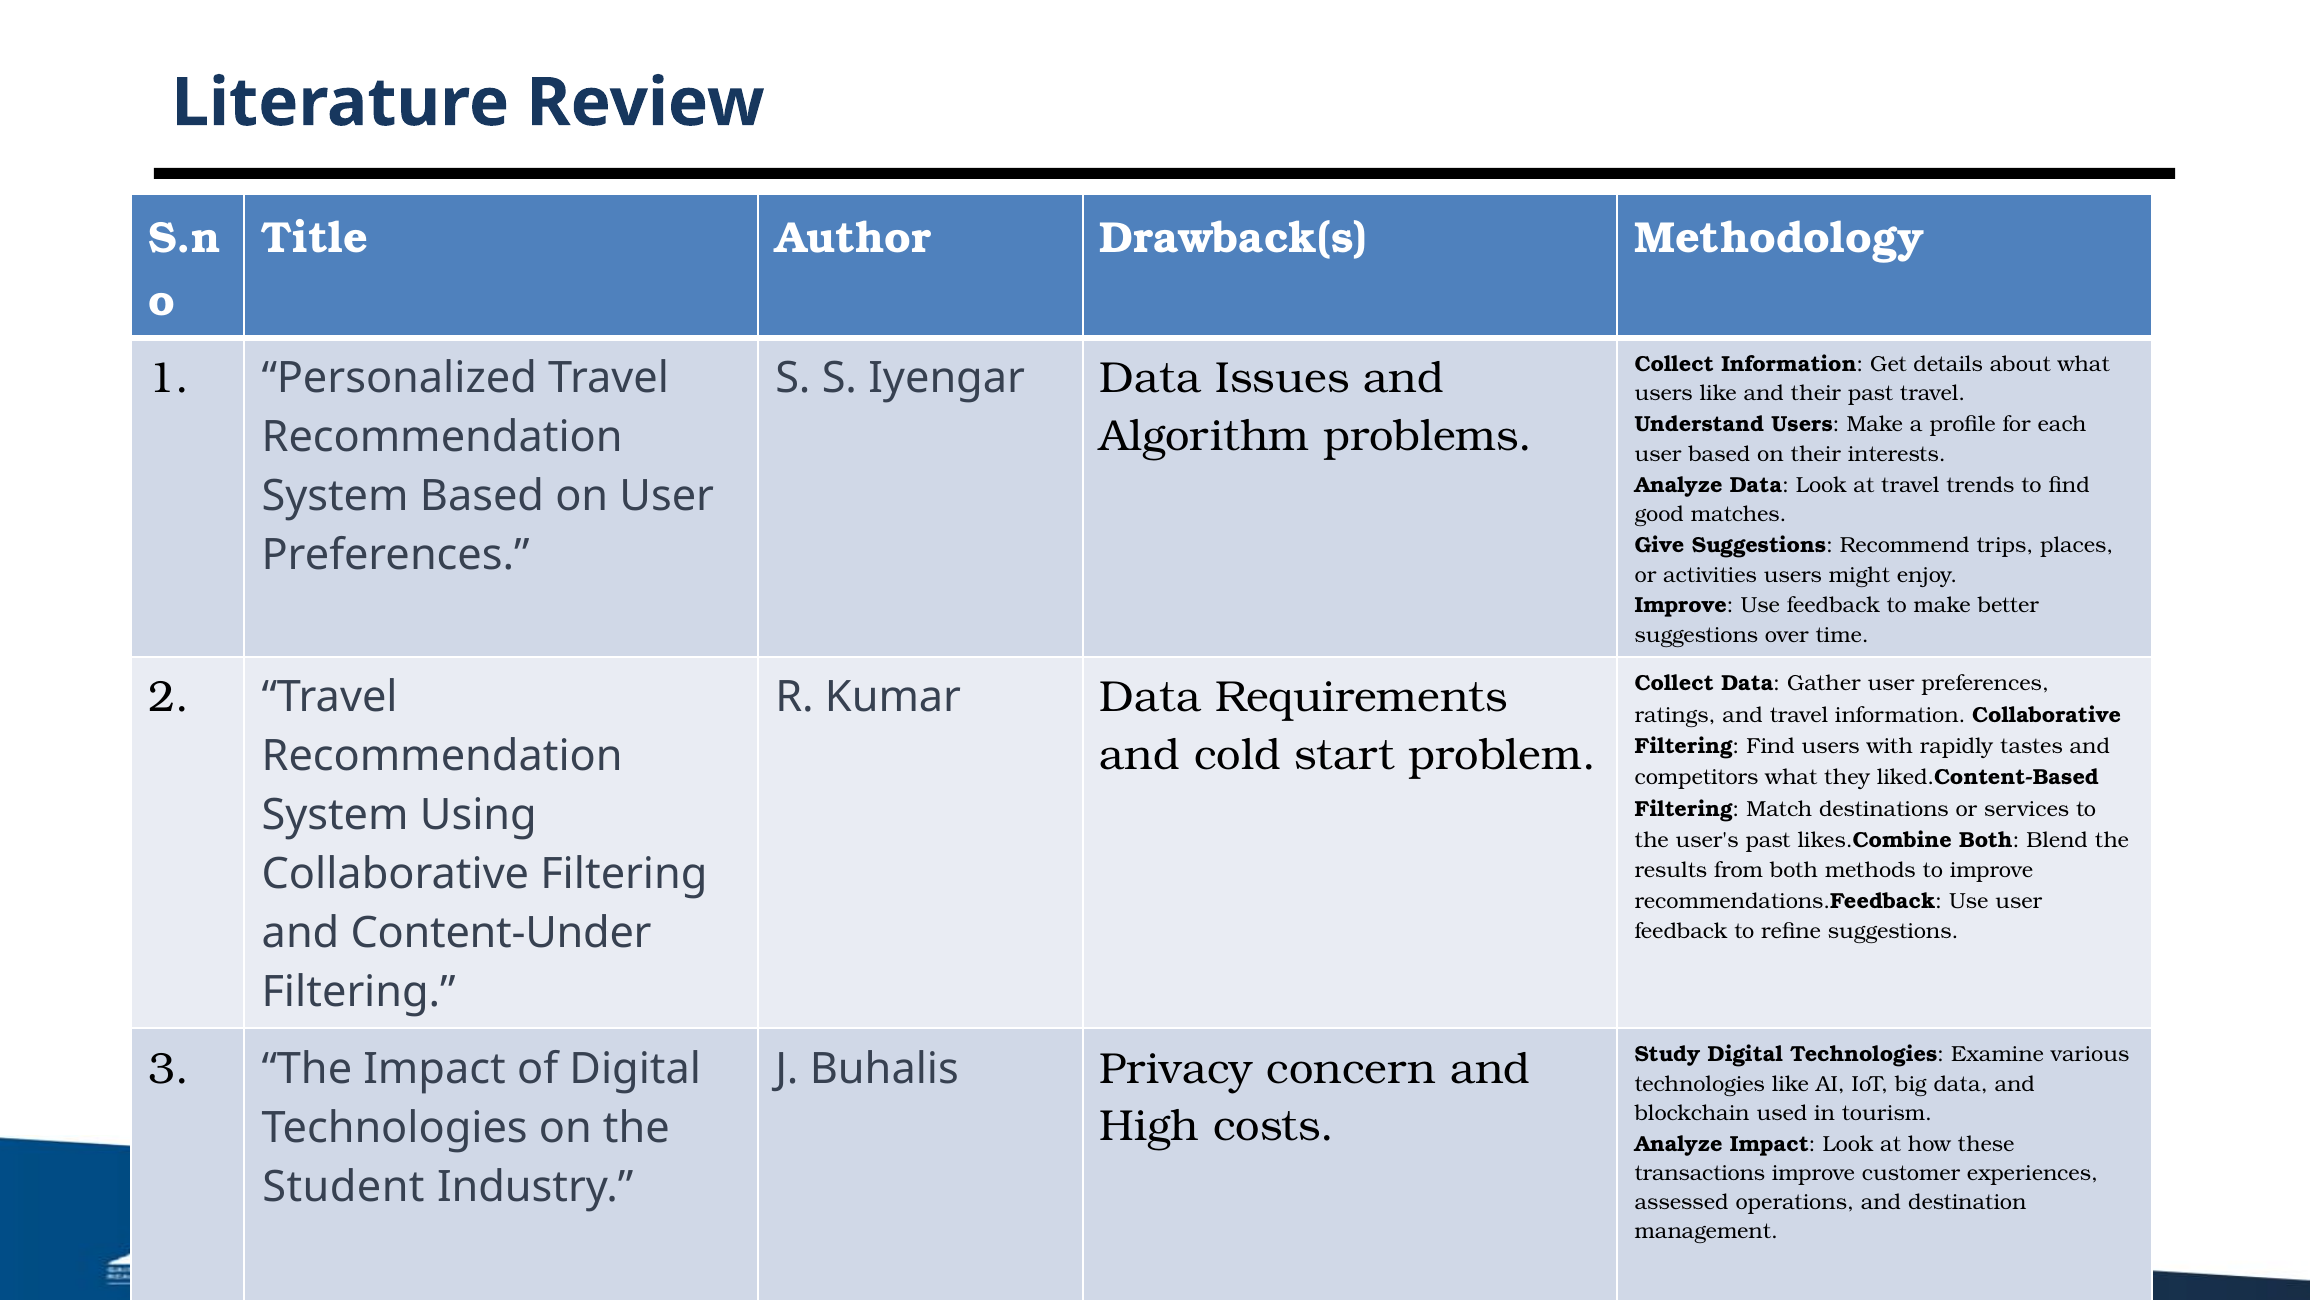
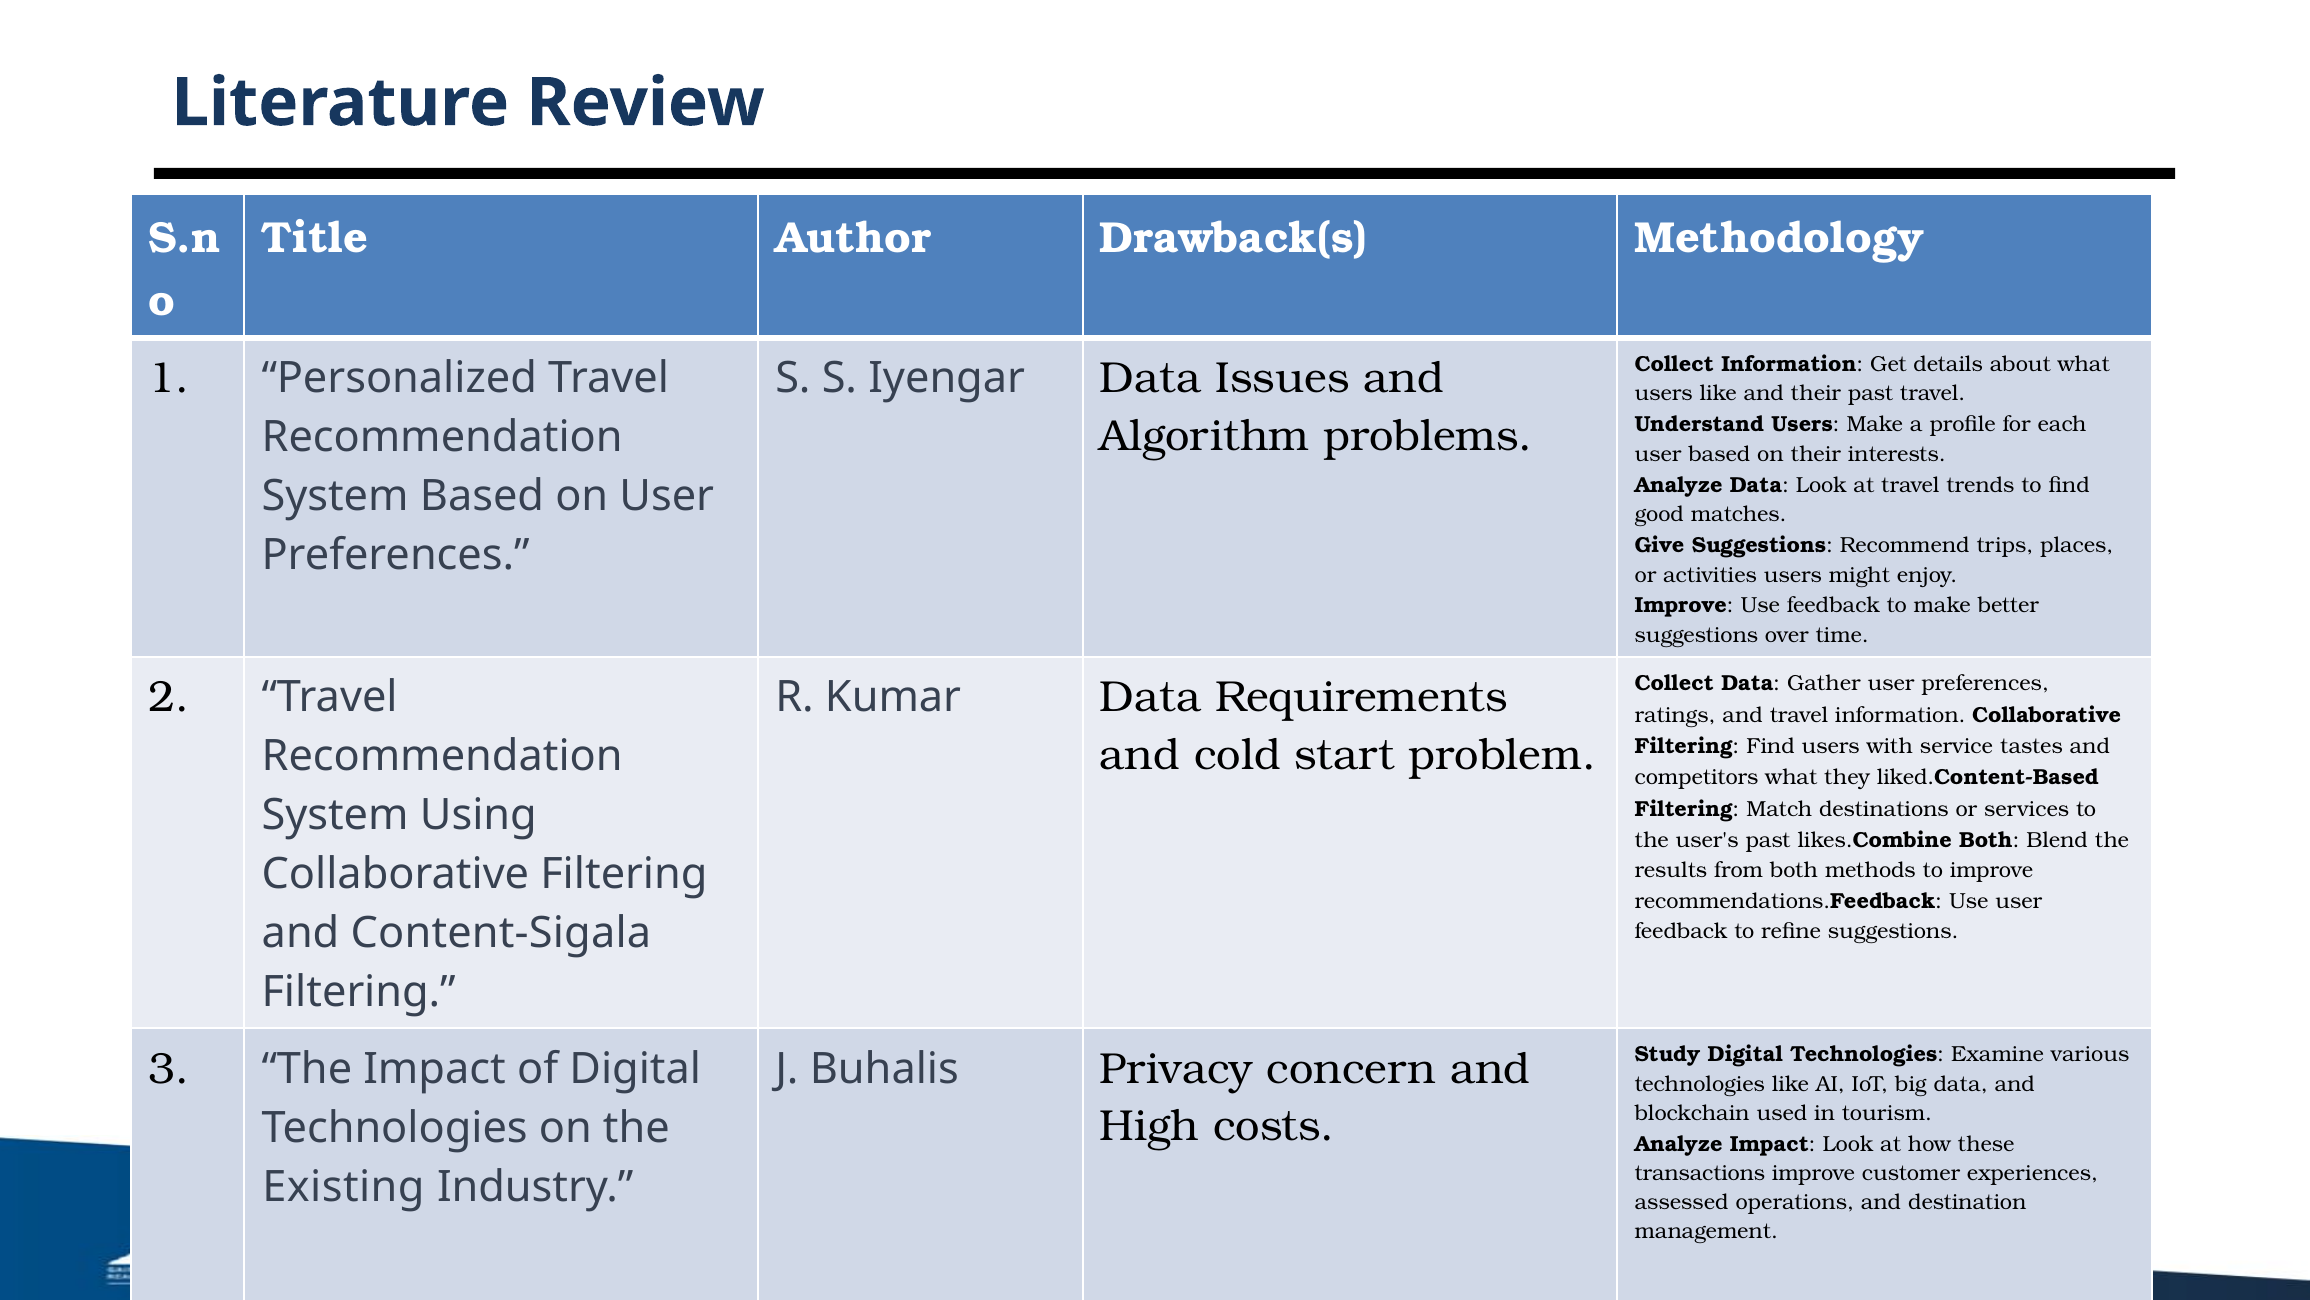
rapidly: rapidly -> service (1956, 746)
Content-Under: Content-Under -> Content-Sigala (501, 933)
Student: Student -> Existing (343, 1186)
